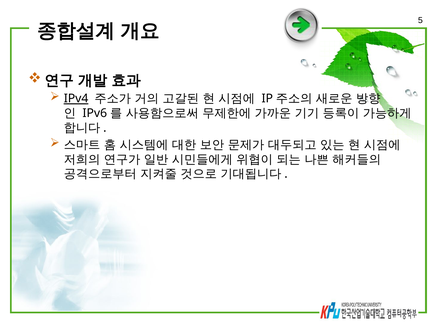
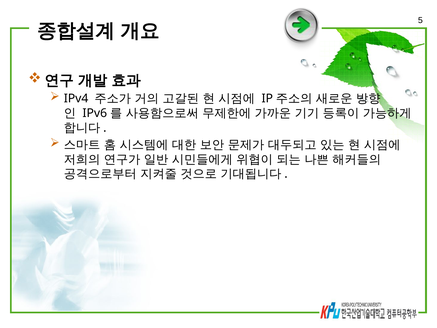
IPv4 underline: present -> none (76, 99)
